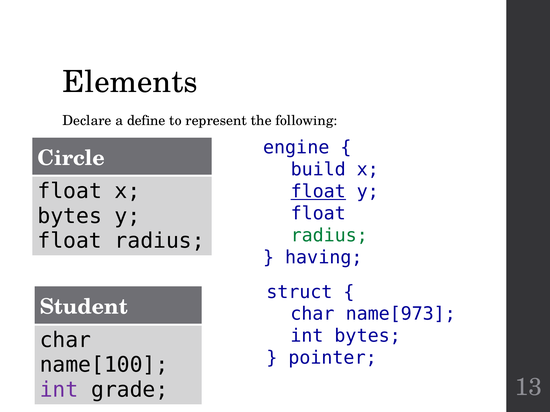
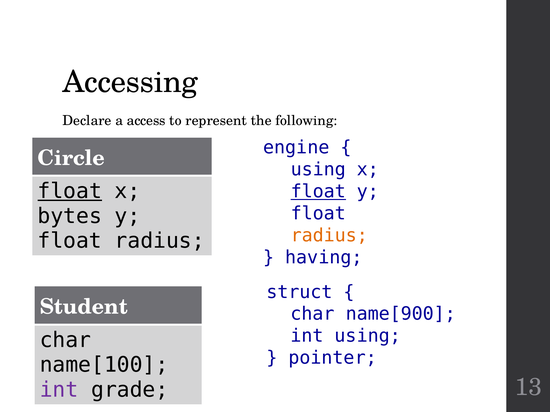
Elements: Elements -> Accessing (130, 82)
define: define -> access (146, 121)
build: build -> using (318, 170)
float underline: none -> present (70, 192)
radius colour: green -> orange (329, 236)
name[973: name[973 -> name[900 (401, 314)
int bytes: bytes -> using (368, 336)
